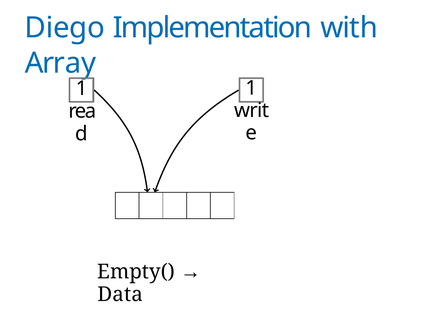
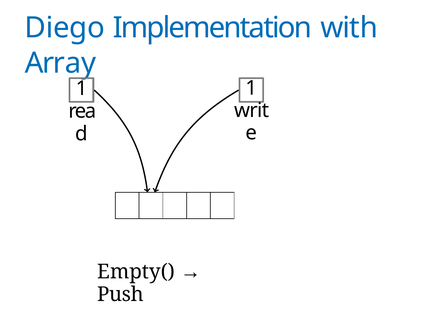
Data: Data -> Push (121, 294)
